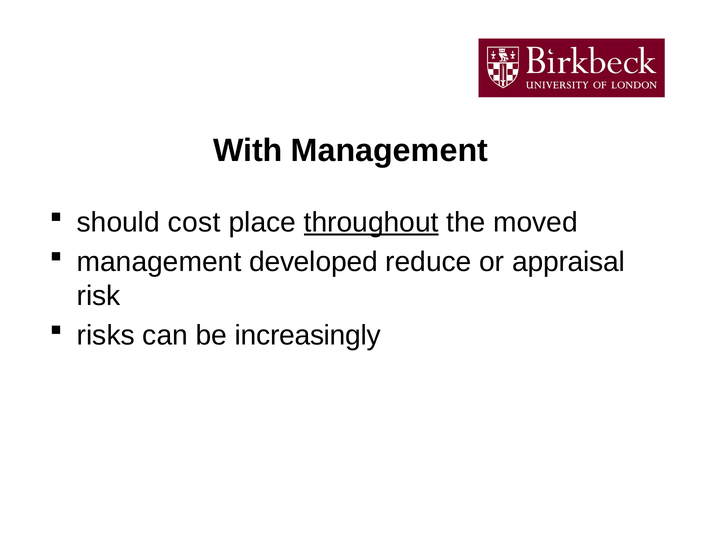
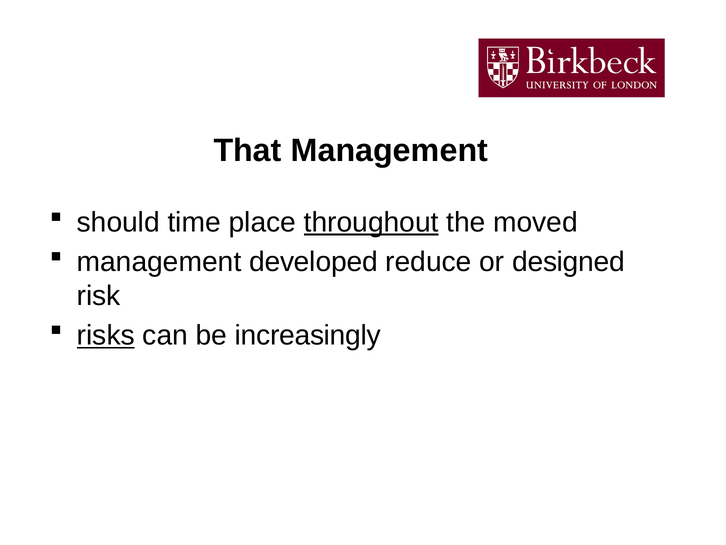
With: With -> That (248, 150)
cost: cost -> time (194, 222)
appraisal: appraisal -> designed (569, 262)
risks underline: none -> present (106, 335)
